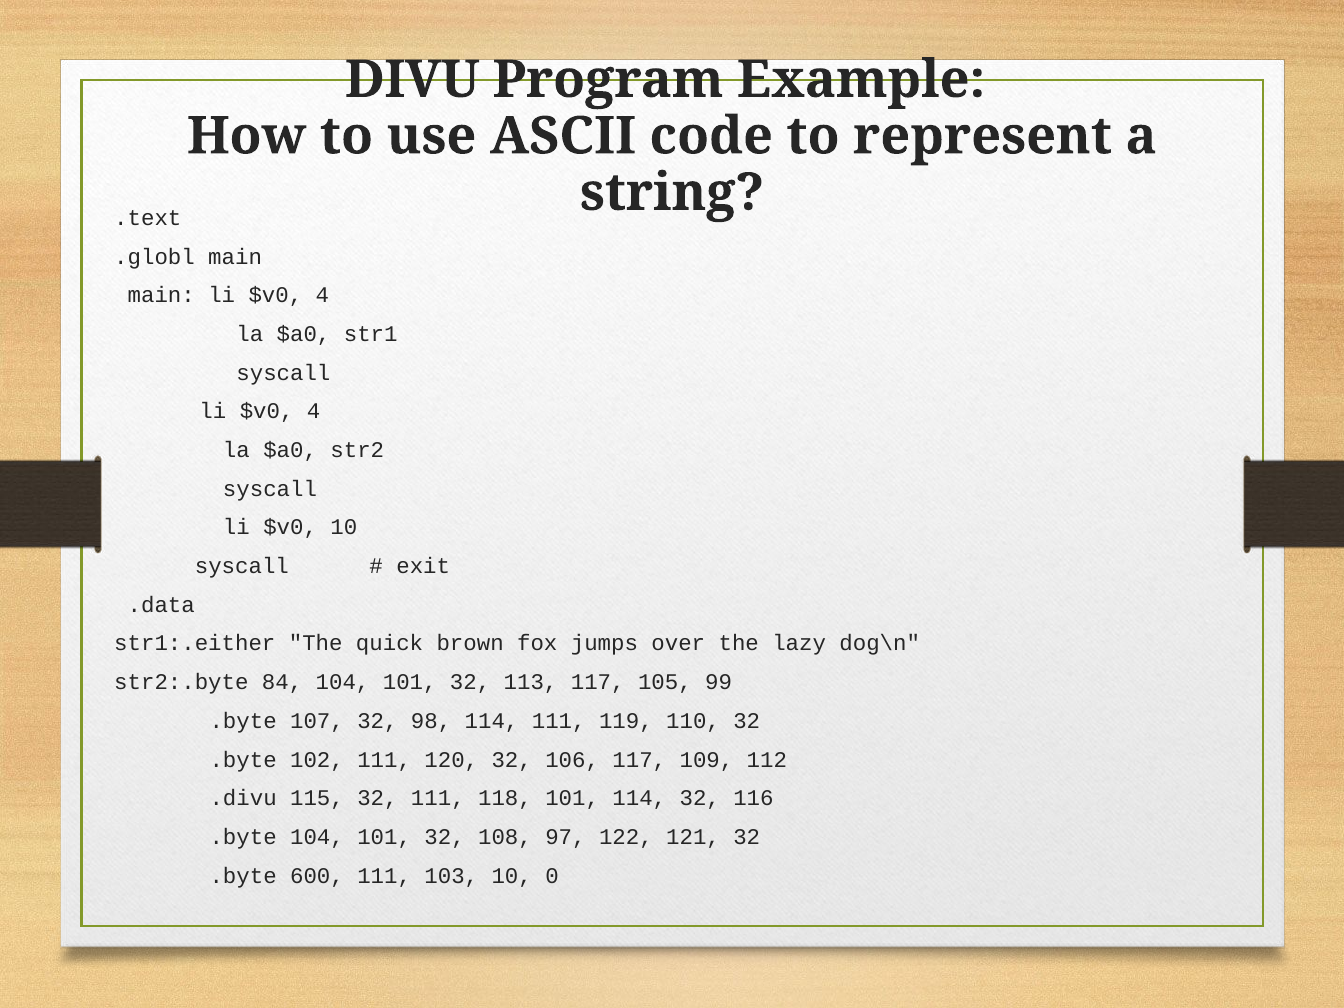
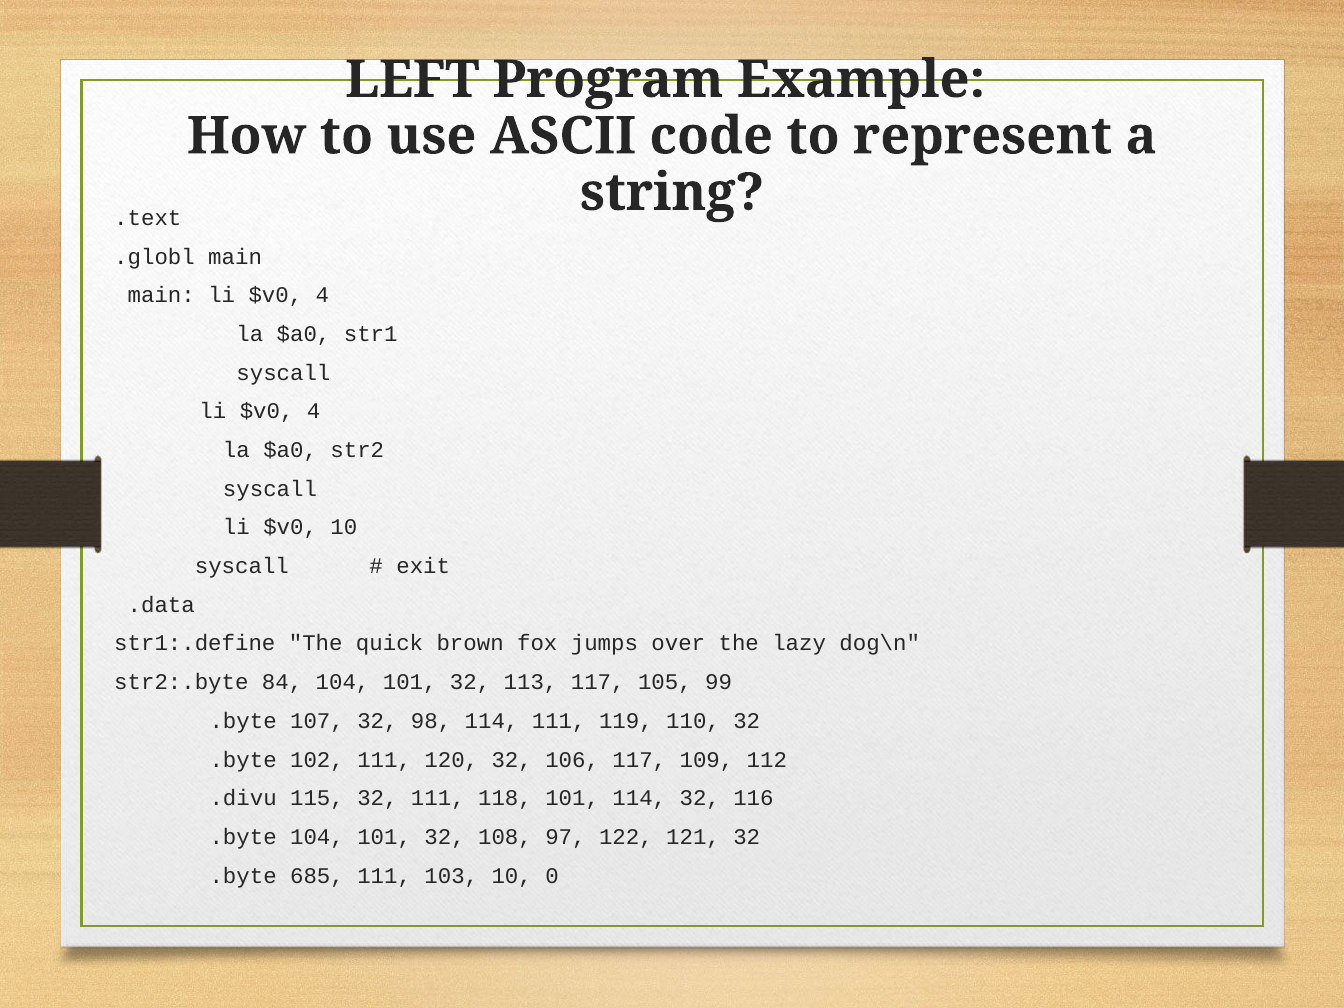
DIVU: DIVU -> LEFT (412, 80)
str1:.either: str1:.either -> str1:.define (195, 644)
600: 600 -> 685 (317, 876)
